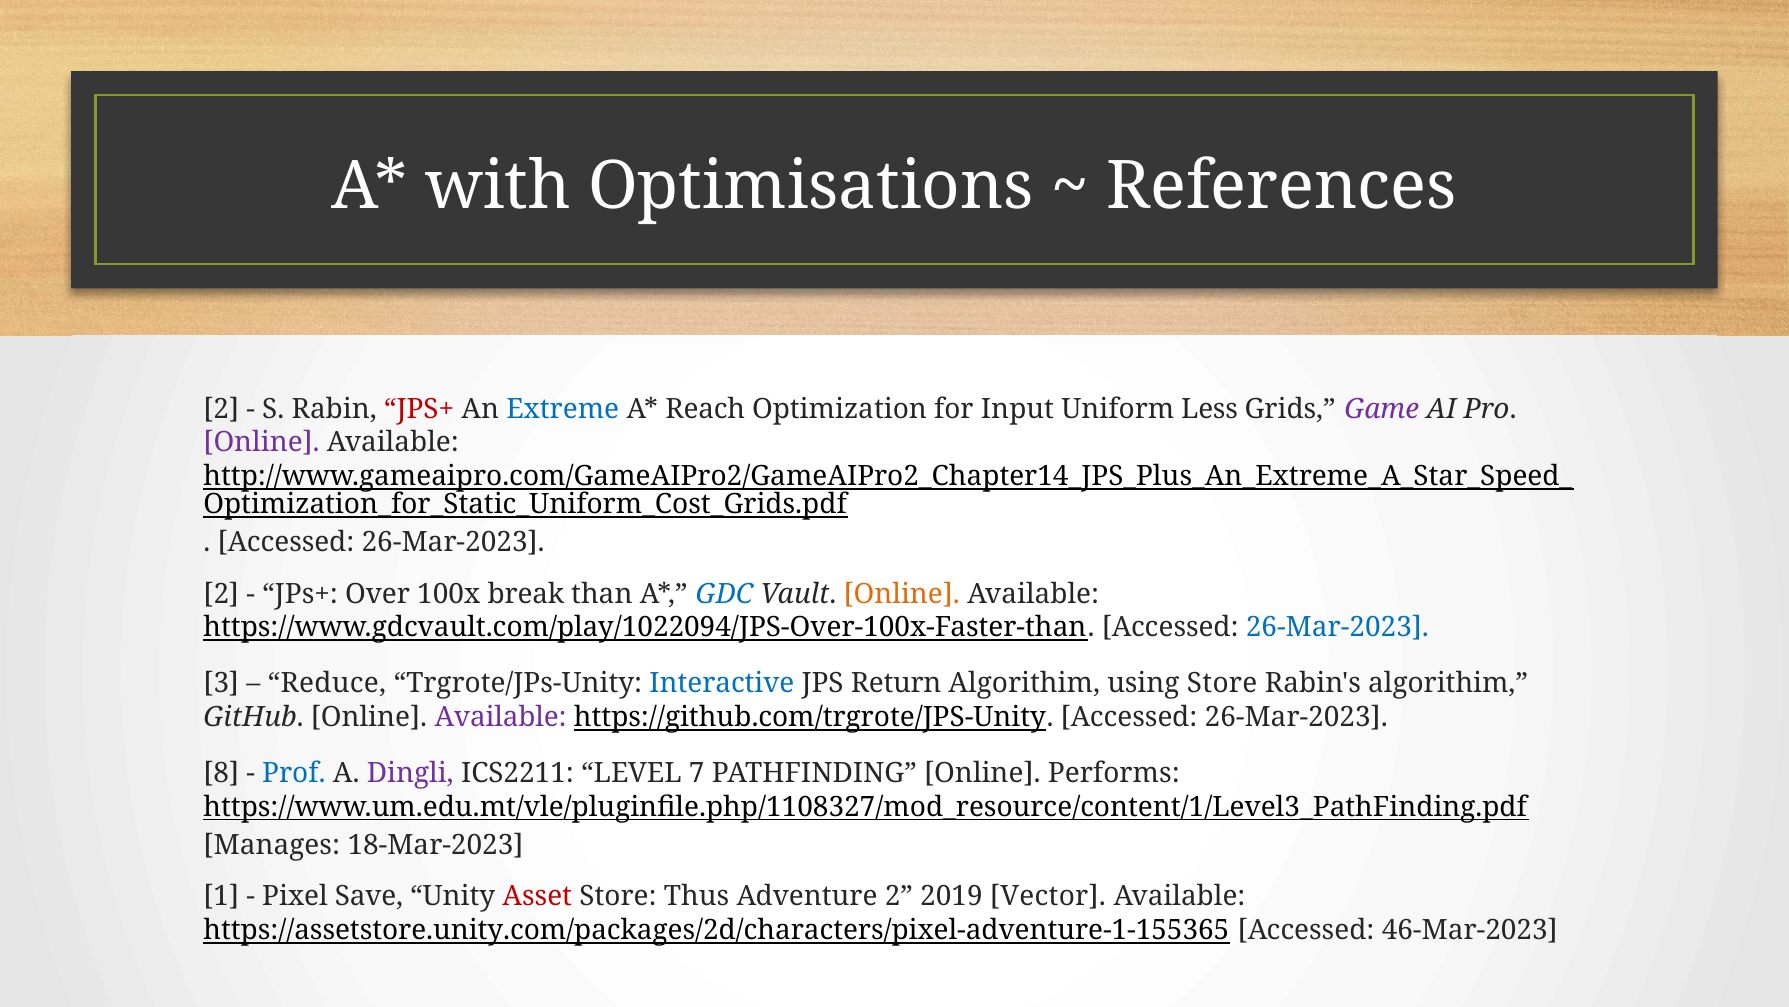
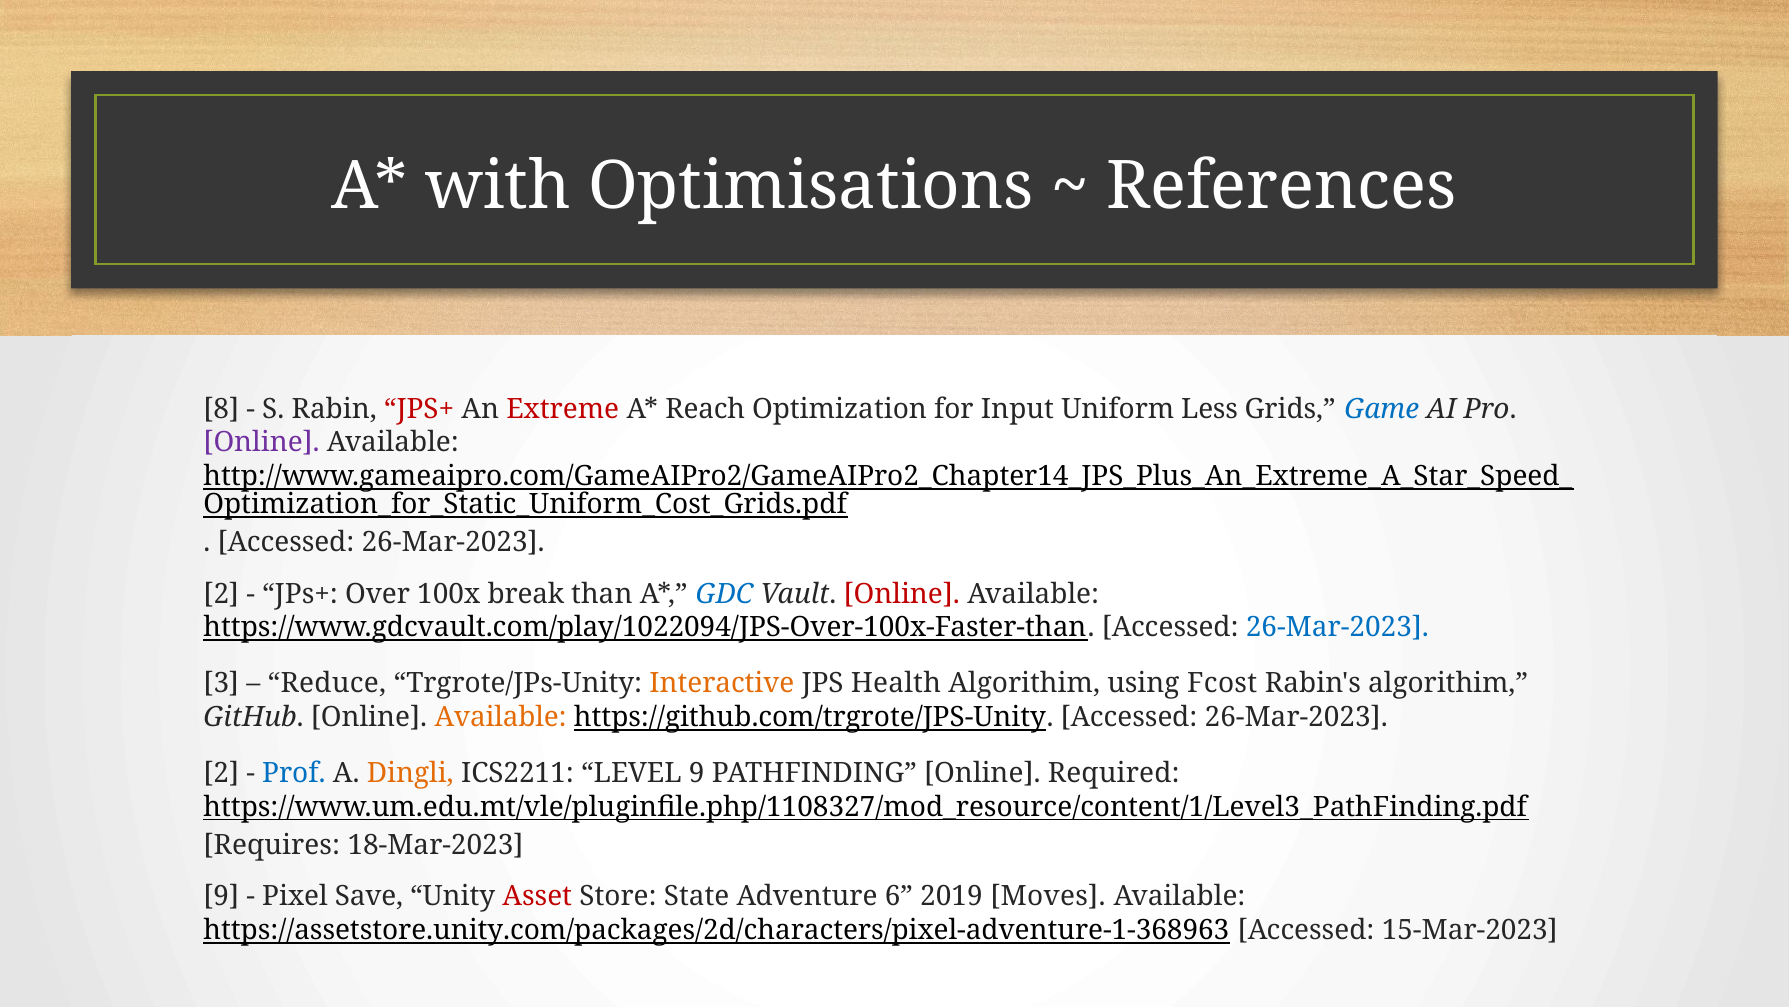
2: 2 -> 8 (221, 409)
Extreme colour: blue -> red (563, 409)
Game colour: purple -> blue (1382, 409)
Online colour: orange -> red (902, 593)
Interactive colour: blue -> orange (722, 683)
Return: Return -> Health (896, 683)
using Store: Store -> Fcost (1222, 683)
Available colour: purple -> orange (501, 717)
8: 8 -> 2 (221, 773)
Dingli colour: purple -> orange (410, 773)
LEVEL 7: 7 -> 9 (697, 773)
Performs: Performs -> Required (1114, 773)
Manages: Manages -> Requires (272, 845)
1: 1 -> 9 (221, 896)
Thus: Thus -> State (697, 896)
Adventure 2: 2 -> 6 (899, 896)
Vector: Vector -> Moves (1048, 896)
https://assetstore.unity.com/packages/2d/characters/pixel-adventure-1-155365: https://assetstore.unity.com/packages/2d/characters/pixel-adventure-1-155365 -> https://assetstore.unity.com/packages/2d/characters/pixel-adventure-1-368963 (716, 930)
46-Mar-2023: 46-Mar-2023 -> 15-Mar-2023 (1470, 930)
